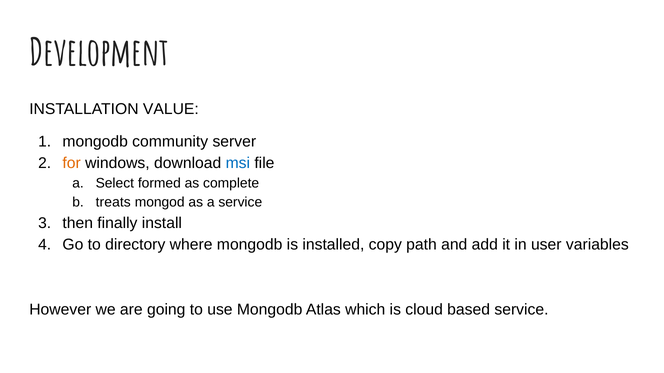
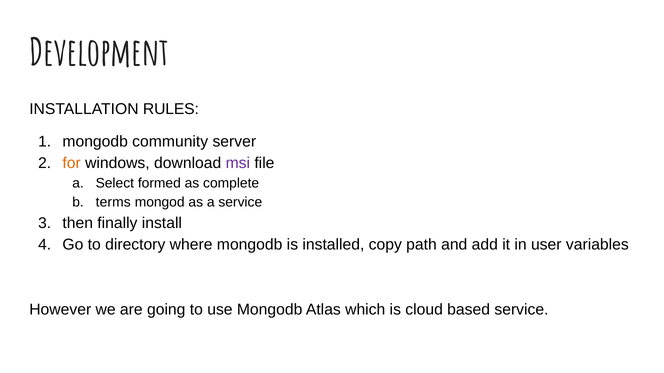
VALUE: VALUE -> RULES (171, 109)
msi colour: blue -> purple (238, 163)
treats: treats -> terms (113, 203)
